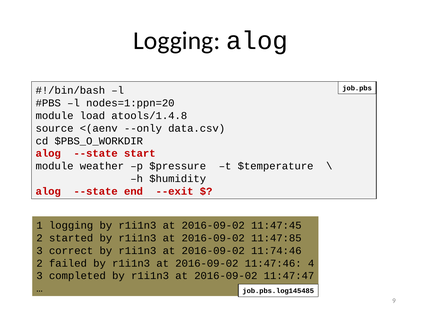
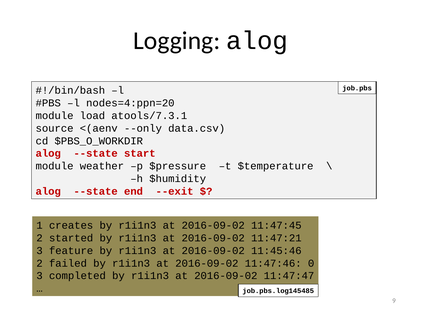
nodes=1:ppn=20: nodes=1:ppn=20 -> nodes=4:ppn=20 (130, 103)
atools/1.4.8: atools/1.4.8 -> atools/7.3.1 (149, 116)
1 logging: logging -> creates (71, 226)
11:47:85: 11:47:85 -> 11:47:21 (276, 239)
correct: correct -> feature (71, 251)
11:74:46: 11:74:46 -> 11:45:46 (276, 251)
4: 4 -> 0 (311, 264)
